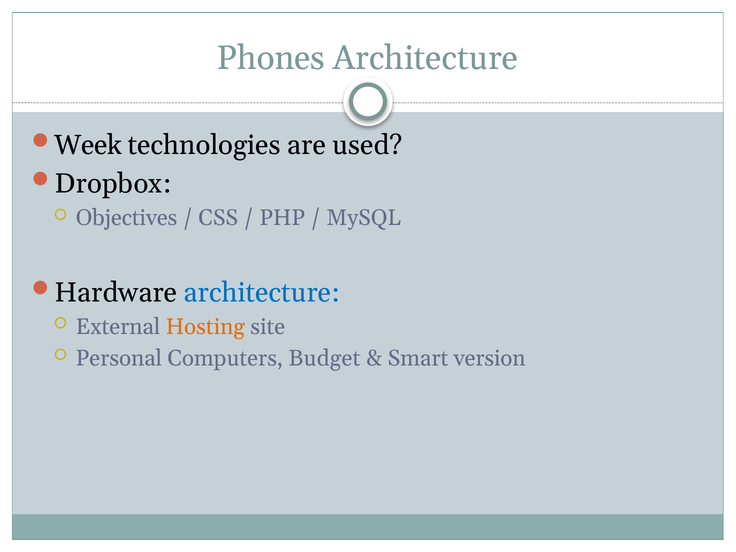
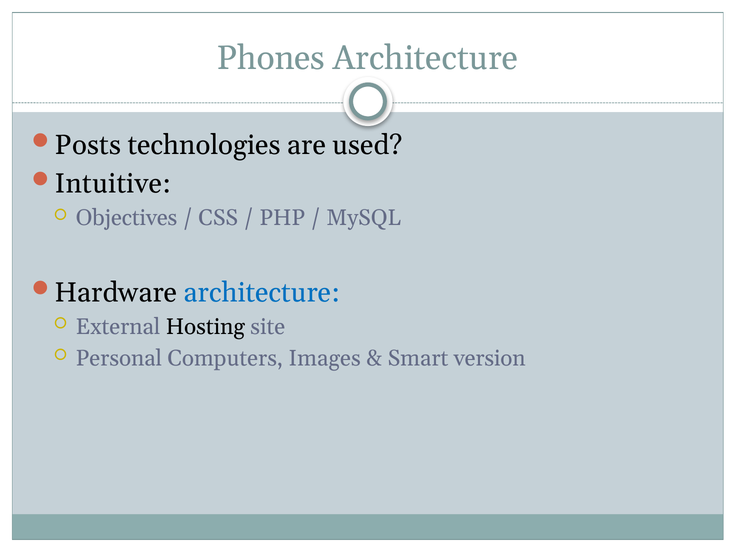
Week: Week -> Posts (88, 145)
Dropbox: Dropbox -> Intuitive (113, 184)
Hosting colour: orange -> black (205, 327)
Budget: Budget -> Images (325, 358)
